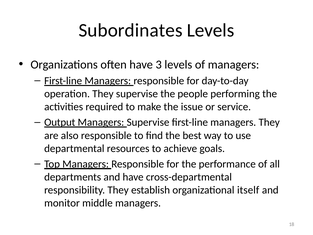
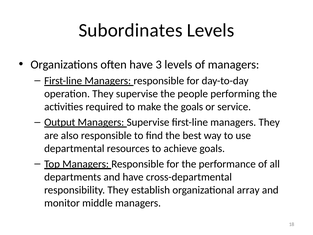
the issue: issue -> goals (192, 107)
itself: itself -> array (248, 190)
